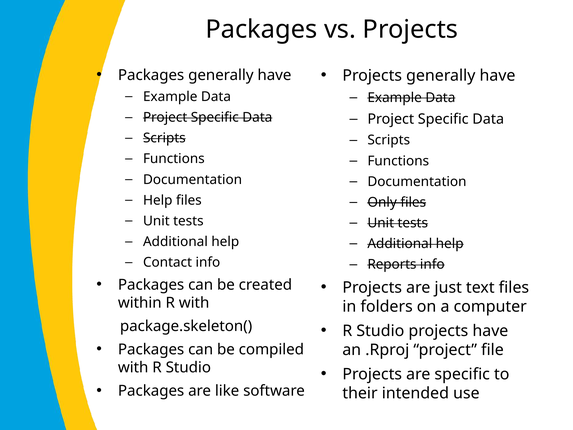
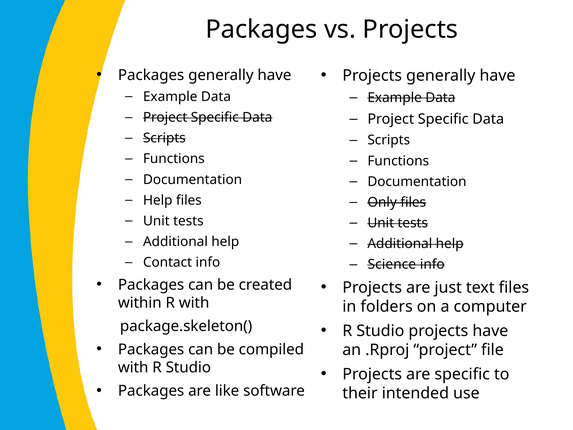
Reports: Reports -> Science (392, 264)
